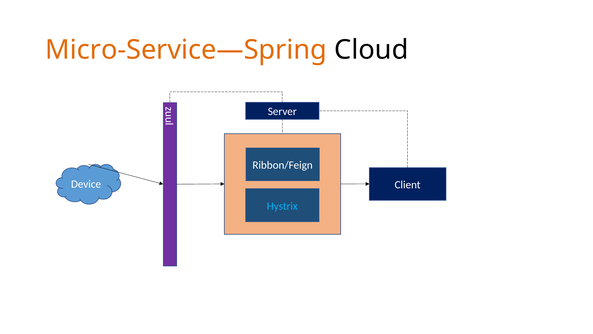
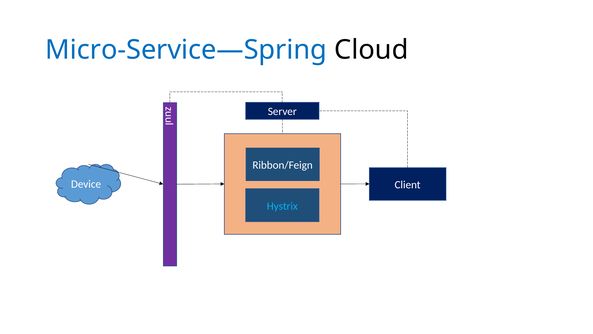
Micro-Service—Spring colour: orange -> blue (186, 50)
